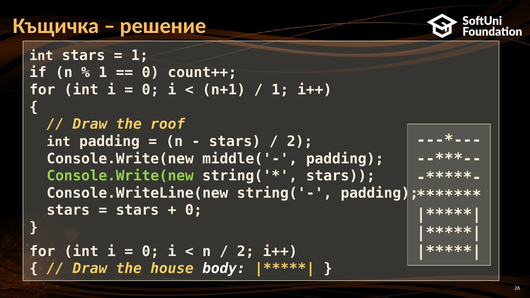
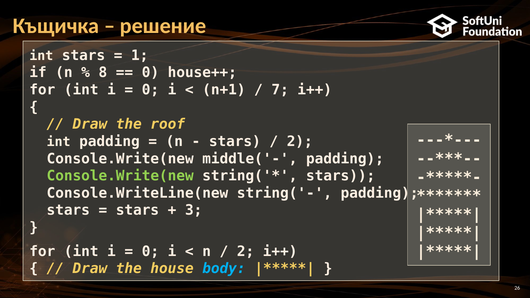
1: 1 -> 8 (103, 73)
count++: count++ -> house++ (202, 73)
1: 1 -> 7 (280, 90)
0: 0 -> 3 (194, 210)
body colour: white -> light blue (224, 269)
